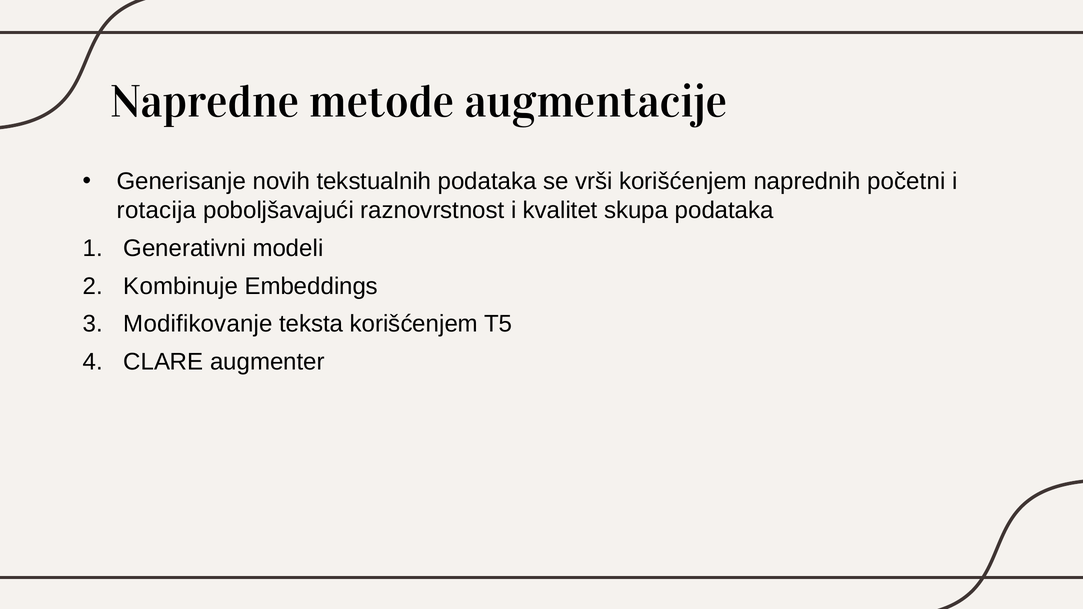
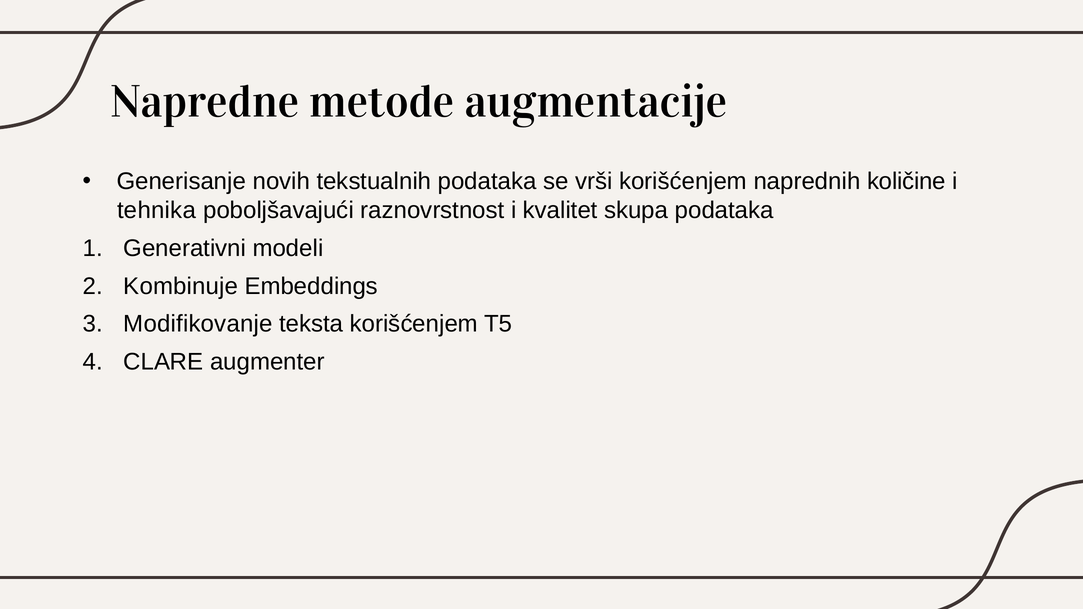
početni: početni -> količine (906, 182)
rotacija: rotacija -> tehnika (157, 210)
